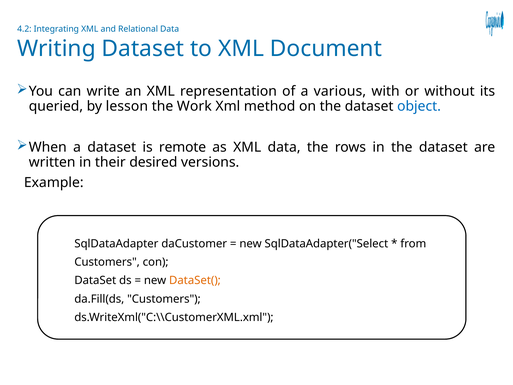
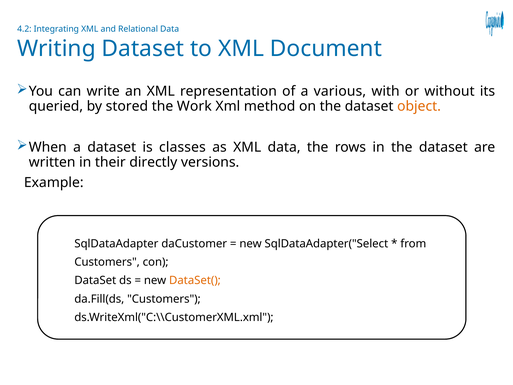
lesson: lesson -> stored (127, 106)
object colour: blue -> orange (419, 106)
remote: remote -> classes (182, 147)
desired: desired -> directly (153, 162)
